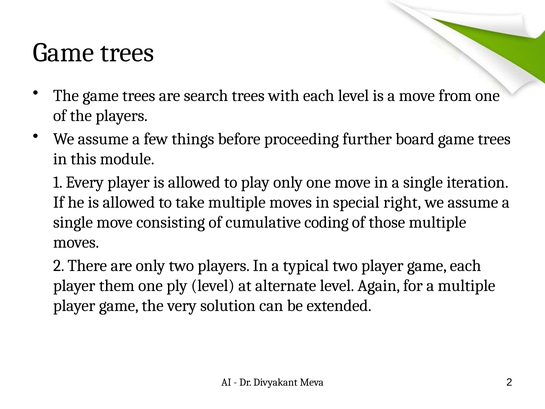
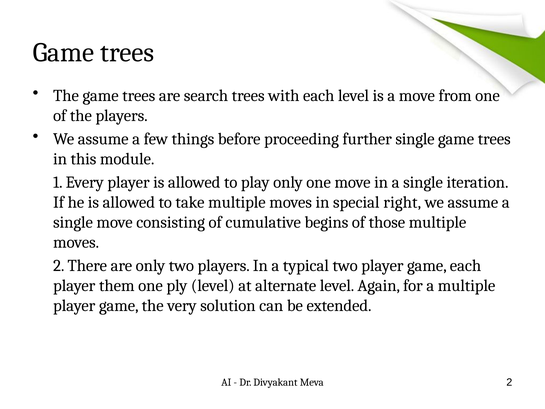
further board: board -> single (415, 139)
coding: coding -> begins (326, 222)
